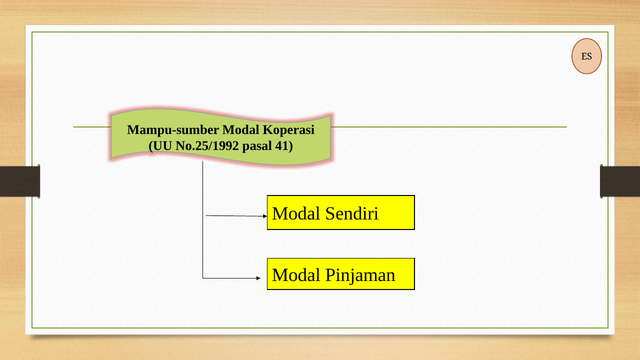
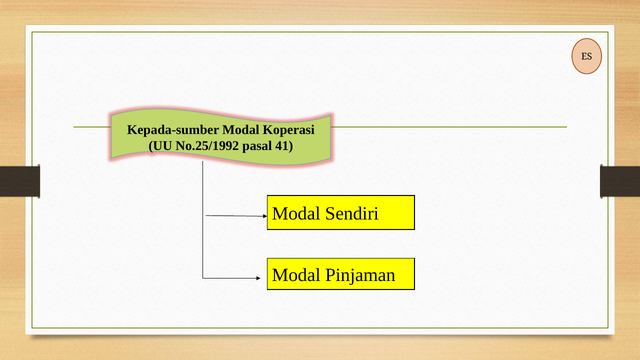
Mampu-sumber: Mampu-sumber -> Kepada-sumber (173, 130)
